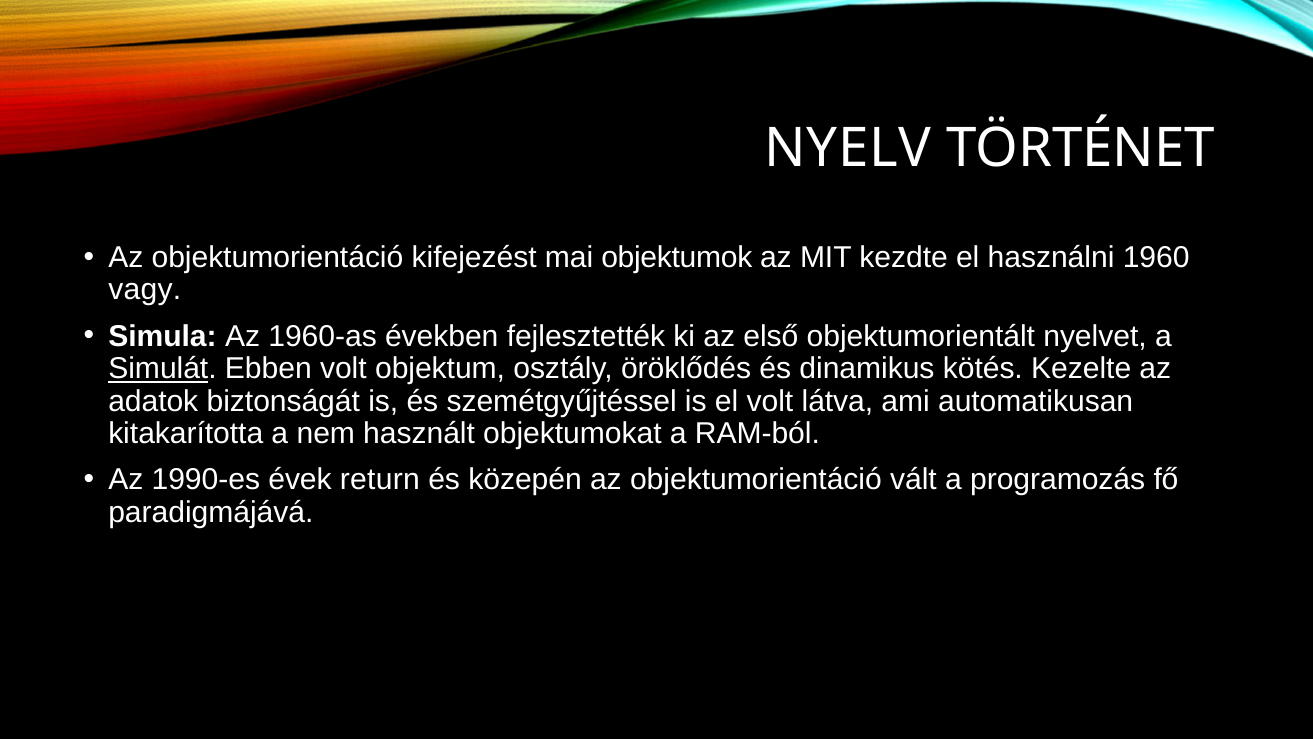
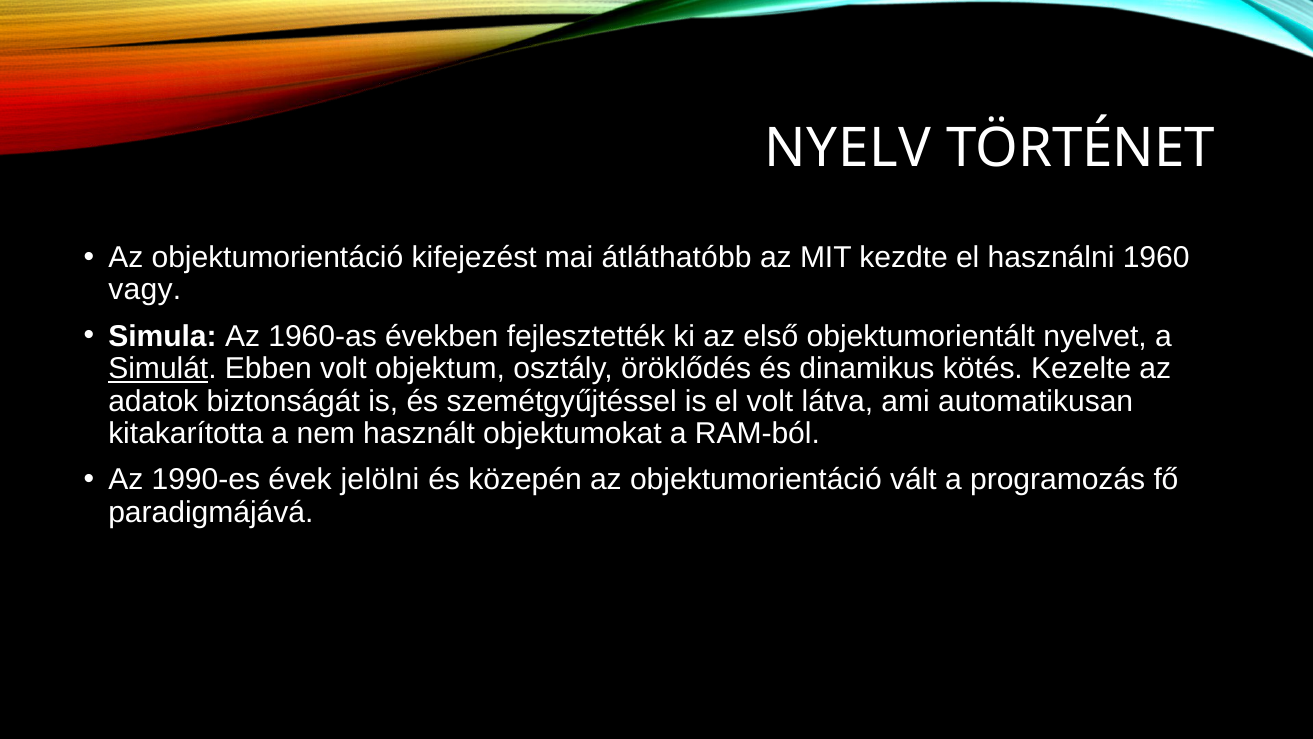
objektumok: objektumok -> átláthatóbb (677, 257)
return: return -> jelölni (380, 480)
